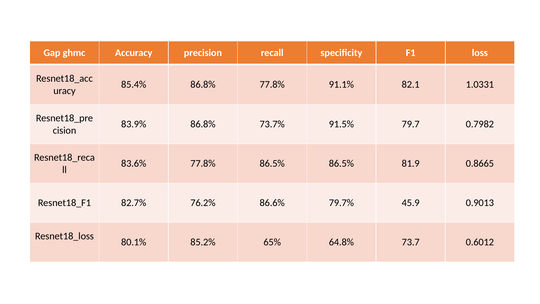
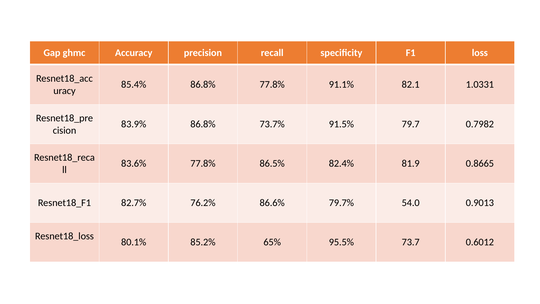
86.5% 86.5%: 86.5% -> 82.4% (341, 163)
45.9: 45.9 -> 54.0 (411, 203)
64.8%: 64.8% -> 95.5% (341, 242)
